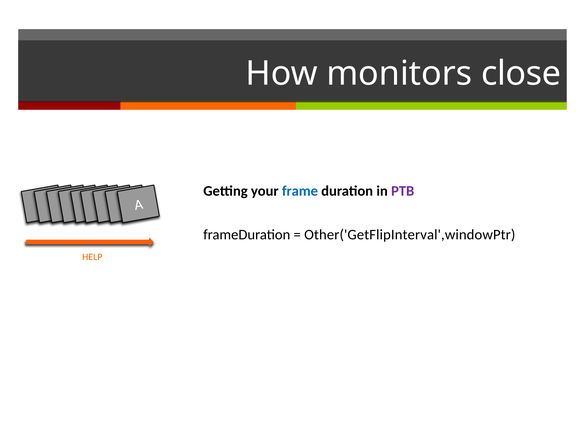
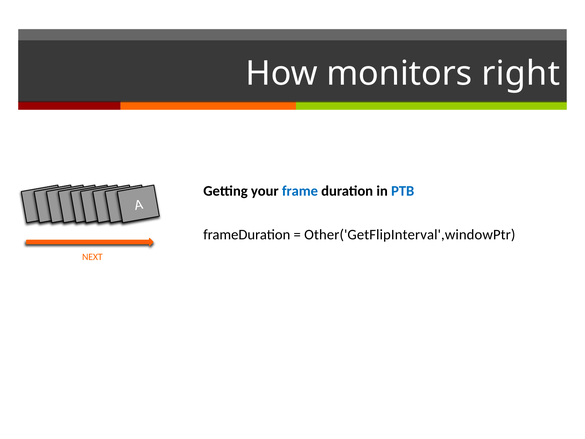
close: close -> right (521, 74)
PTB colour: purple -> blue (403, 191)
HELP: HELP -> NEXT (92, 257)
